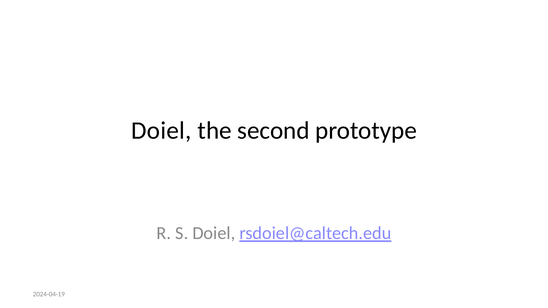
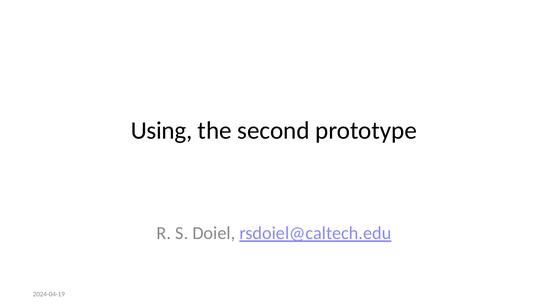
Doiel: Doiel -> Using (161, 131)
